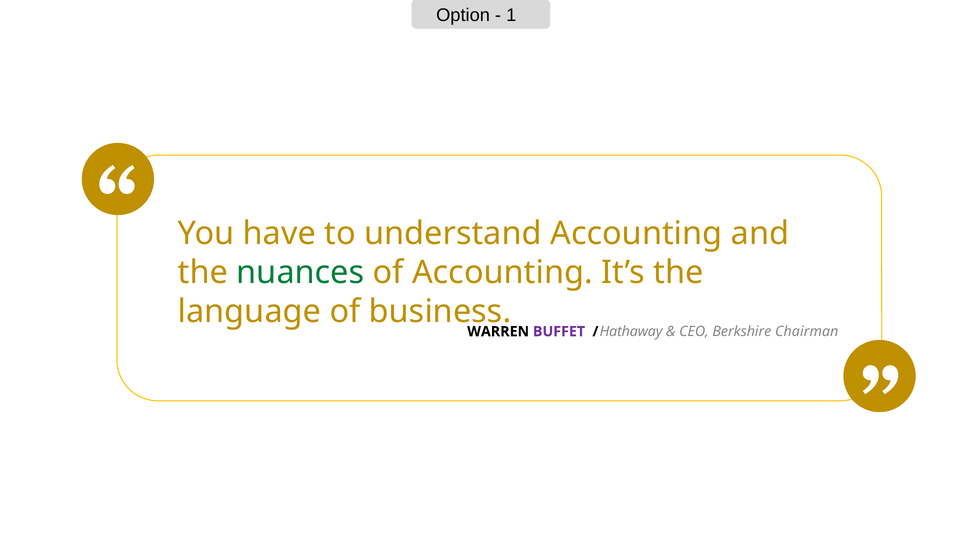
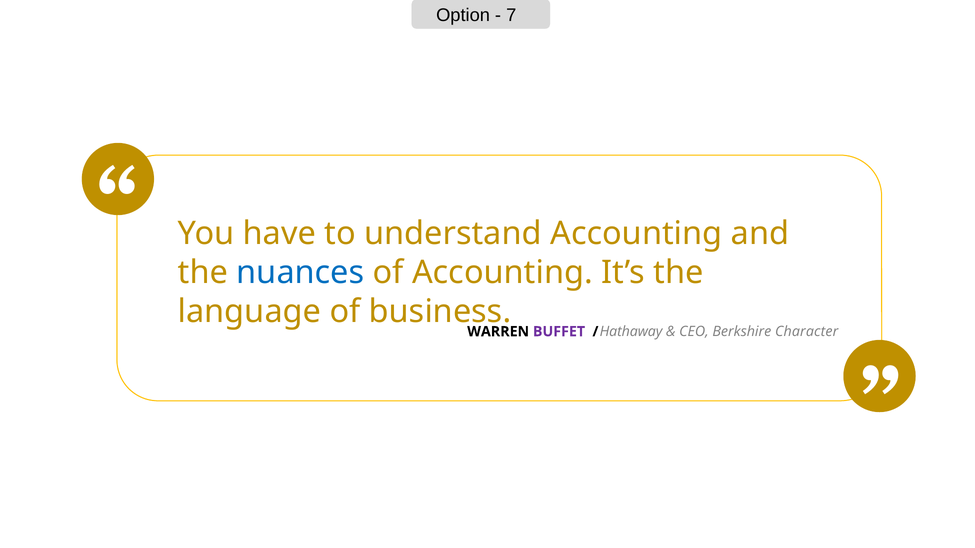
1: 1 -> 7 (511, 15)
nuances colour: green -> blue (300, 273)
Chairman: Chairman -> Character (807, 332)
